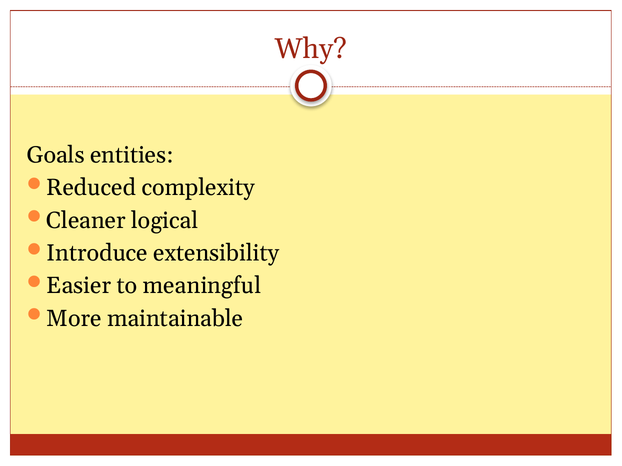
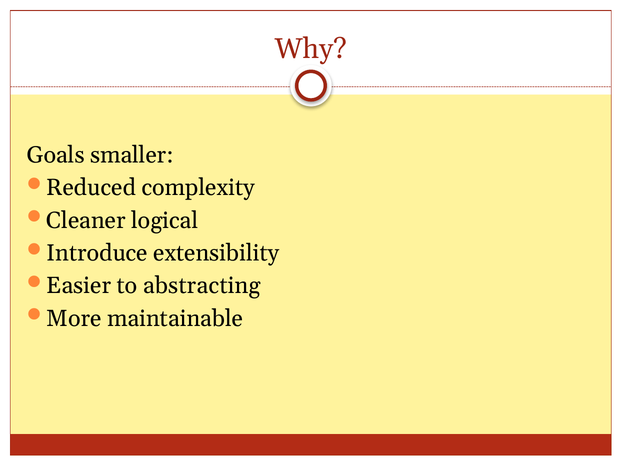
entities: entities -> smaller (132, 155)
meaningful: meaningful -> abstracting (202, 286)
